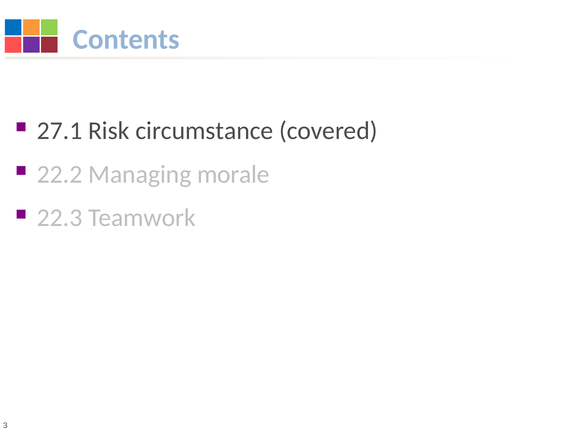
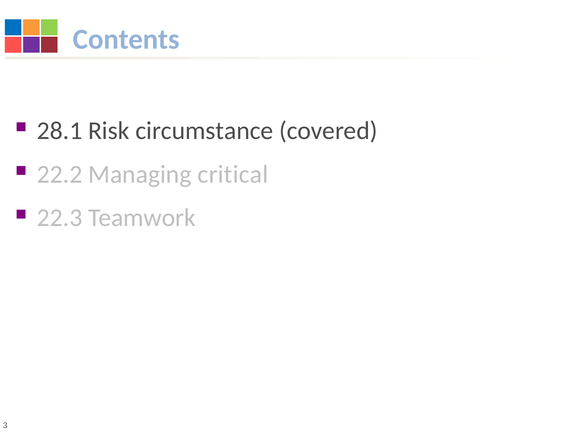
27.1: 27.1 -> 28.1 (60, 131)
morale: morale -> critical (233, 174)
